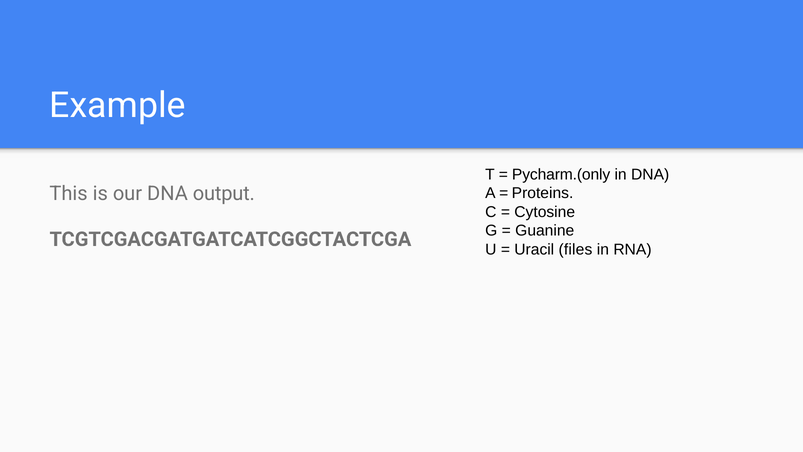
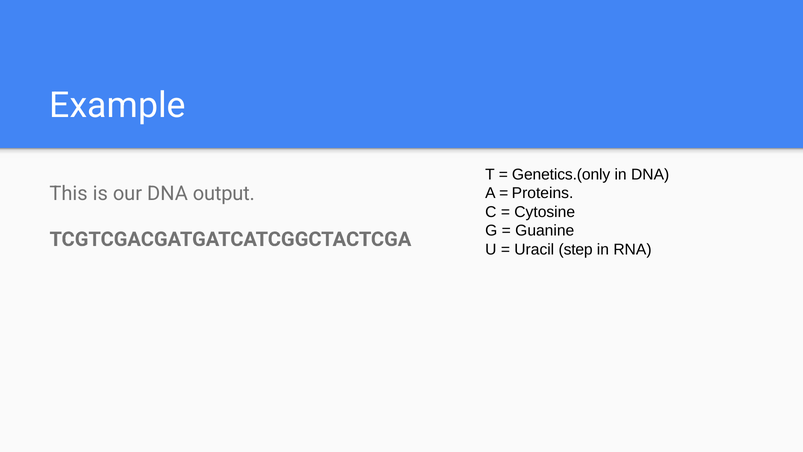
Pycharm.(only: Pycharm.(only -> Genetics.(only (561, 174)
files: files -> step (576, 249)
